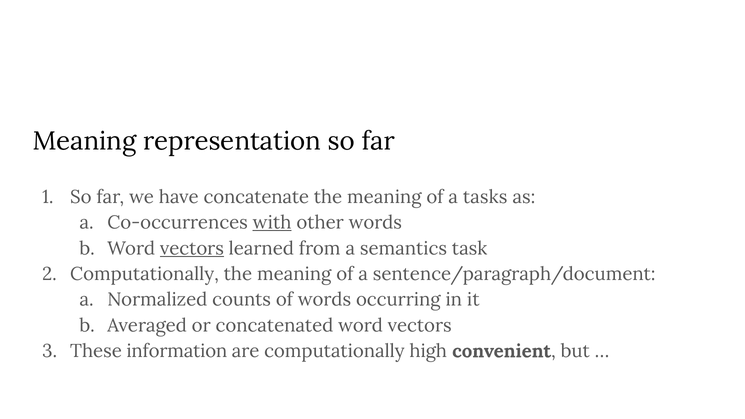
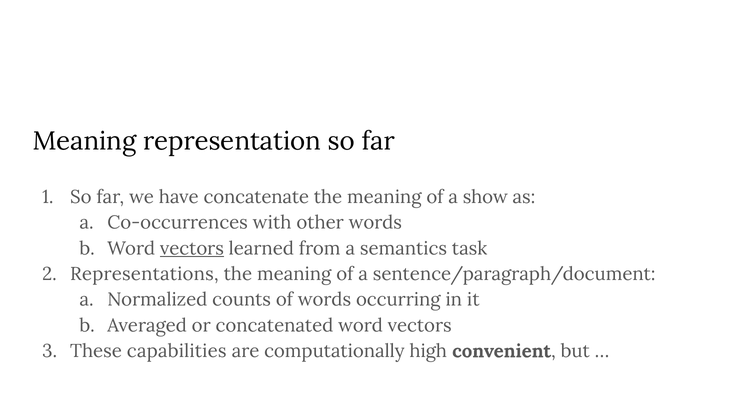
tasks: tasks -> show (485, 197)
with underline: present -> none (272, 223)
Computationally: Computationally -> Representations (144, 274)
information: information -> capabilities (177, 351)
